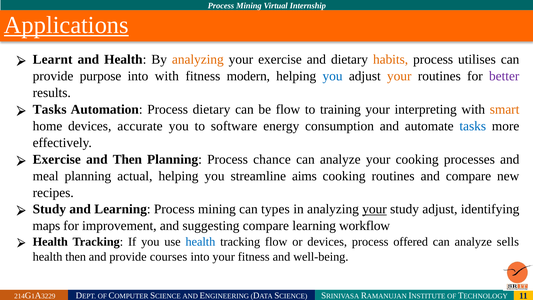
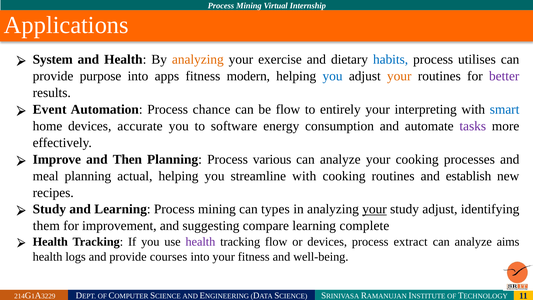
Applications underline: present -> none (66, 25)
Learnt: Learnt -> System (53, 60)
habits colour: orange -> blue (391, 60)
into with: with -> apps (167, 76)
Tasks: Tasks -> Event (50, 109)
Process dietary: dietary -> chance (212, 109)
training: training -> entirely (340, 109)
smart colour: orange -> blue (505, 109)
tasks colour: blue -> purple (473, 126)
Exercise: Exercise -> Improve (57, 159)
chance: chance -> various (272, 159)
streamline aims: aims -> with (304, 176)
and compare: compare -> establish (469, 176)
maps: maps -> them (46, 226)
workflow: workflow -> complete (364, 226)
health colour: blue -> purple (200, 242)
offered: offered -> extract (411, 242)
sells: sells -> aims (508, 242)
health then: then -> logs (76, 257)
